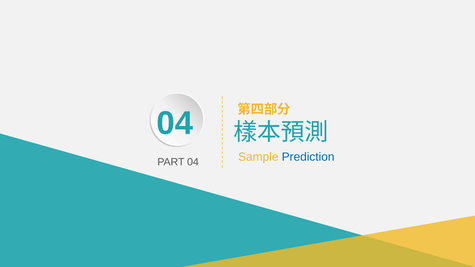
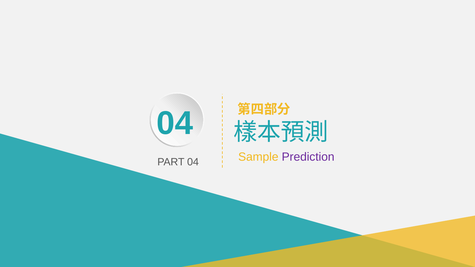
Prediction colour: blue -> purple (308, 157)
